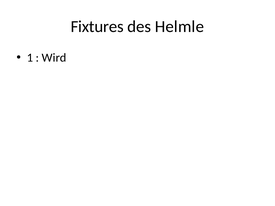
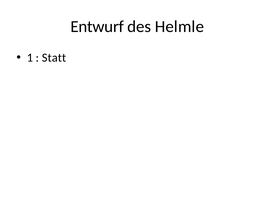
Fixtures: Fixtures -> Entwurf (97, 27)
Wird: Wird -> Statt (54, 58)
